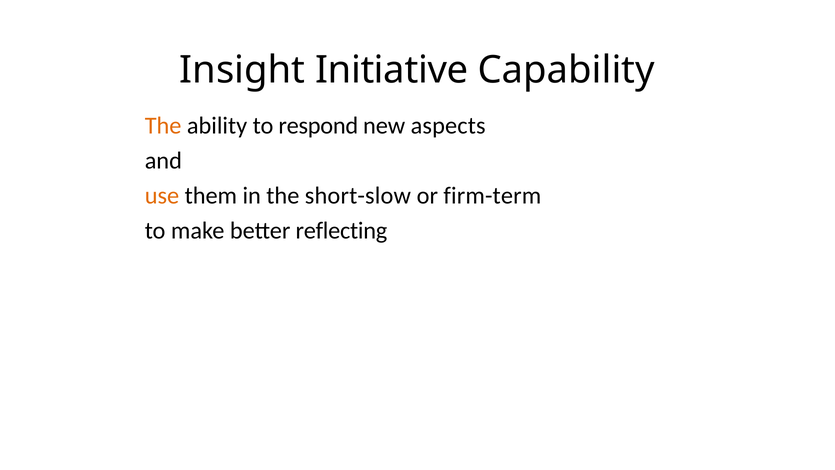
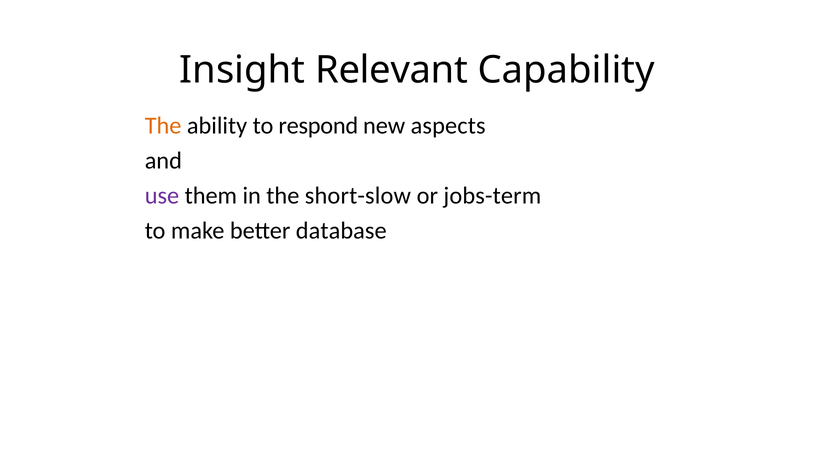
Initiative: Initiative -> Relevant (392, 70)
use colour: orange -> purple (162, 196)
firm-term: firm-term -> jobs-term (492, 196)
reflecting: reflecting -> database (341, 231)
